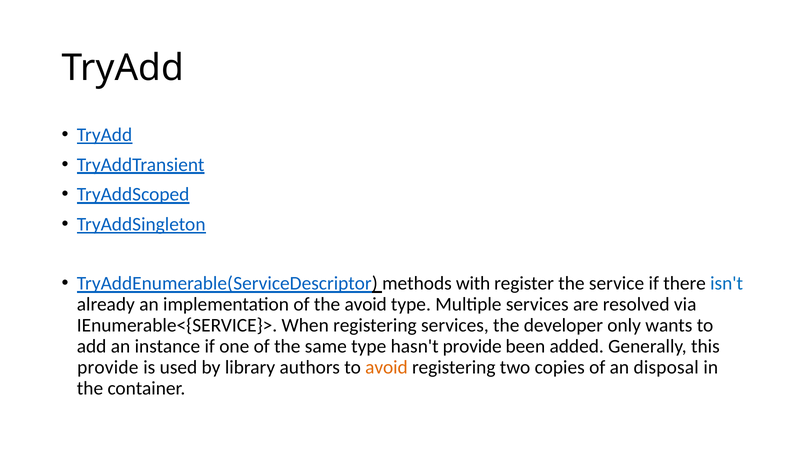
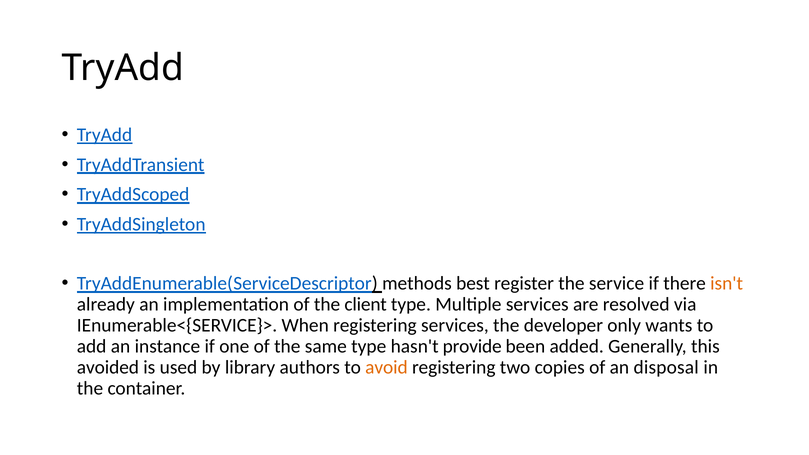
with: with -> best (473, 284)
isn't colour: blue -> orange (727, 284)
the avoid: avoid -> client (366, 305)
provide: provide -> avoided (108, 367)
